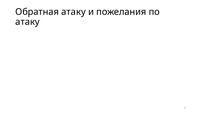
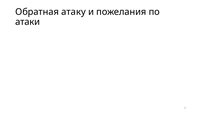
атаку: атаку -> атаки (28, 22)
